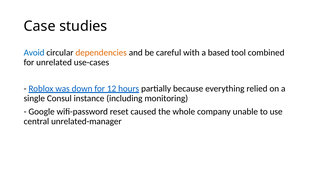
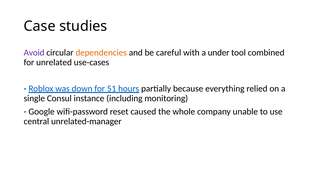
Avoid colour: blue -> purple (34, 53)
based: based -> under (219, 53)
12: 12 -> 51 (112, 89)
